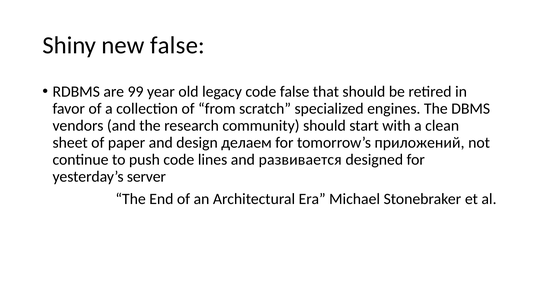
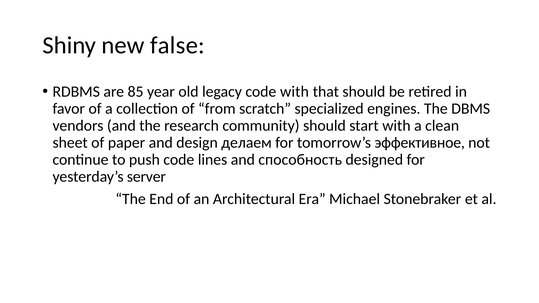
99: 99 -> 85 (136, 92)
code false: false -> with (294, 92)
приложений: приложений -> эффективное (420, 143)
развивается: развивается -> способность (300, 160)
